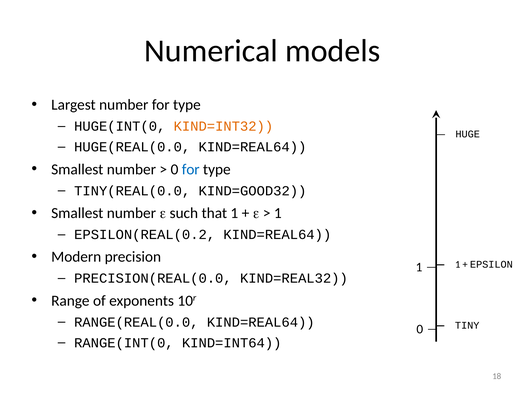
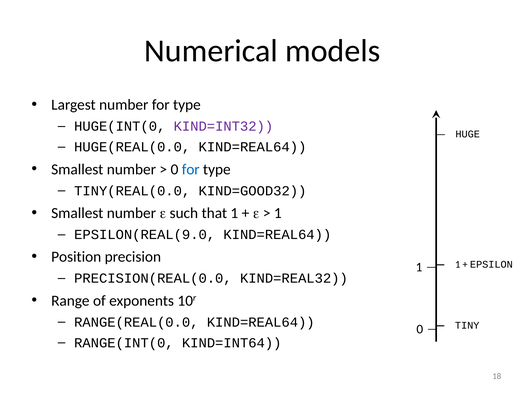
KIND=INT32 colour: orange -> purple (223, 126)
EPSILON(REAL(0.2: EPSILON(REAL(0.2 -> EPSILON(REAL(9.0 (145, 234)
Modern: Modern -> Position (76, 257)
